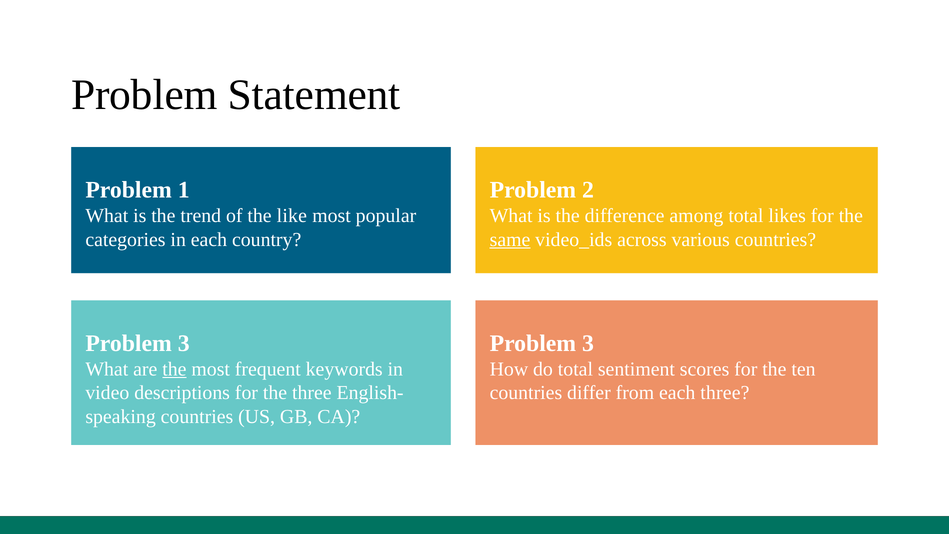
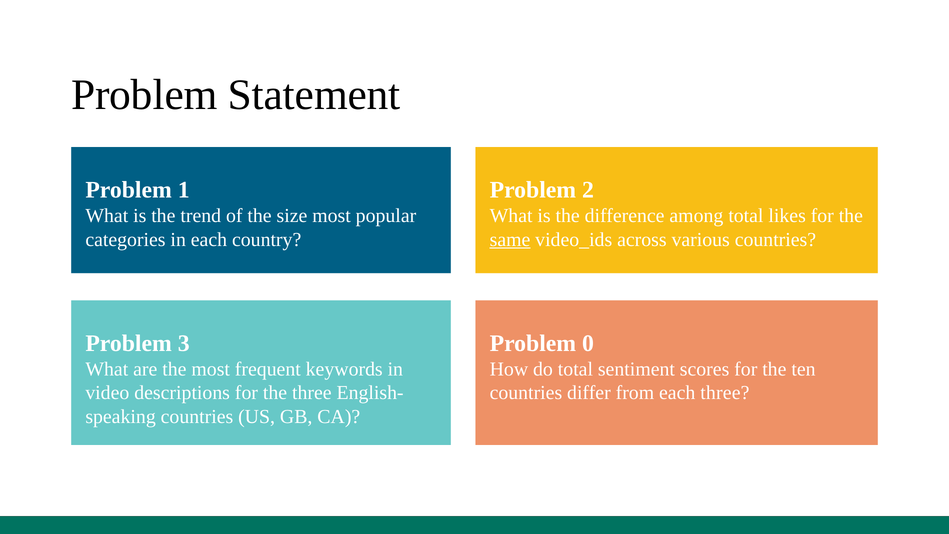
like: like -> size (292, 216)
3: 3 -> 0 (588, 343)
the underline: present -> none (174, 369)
